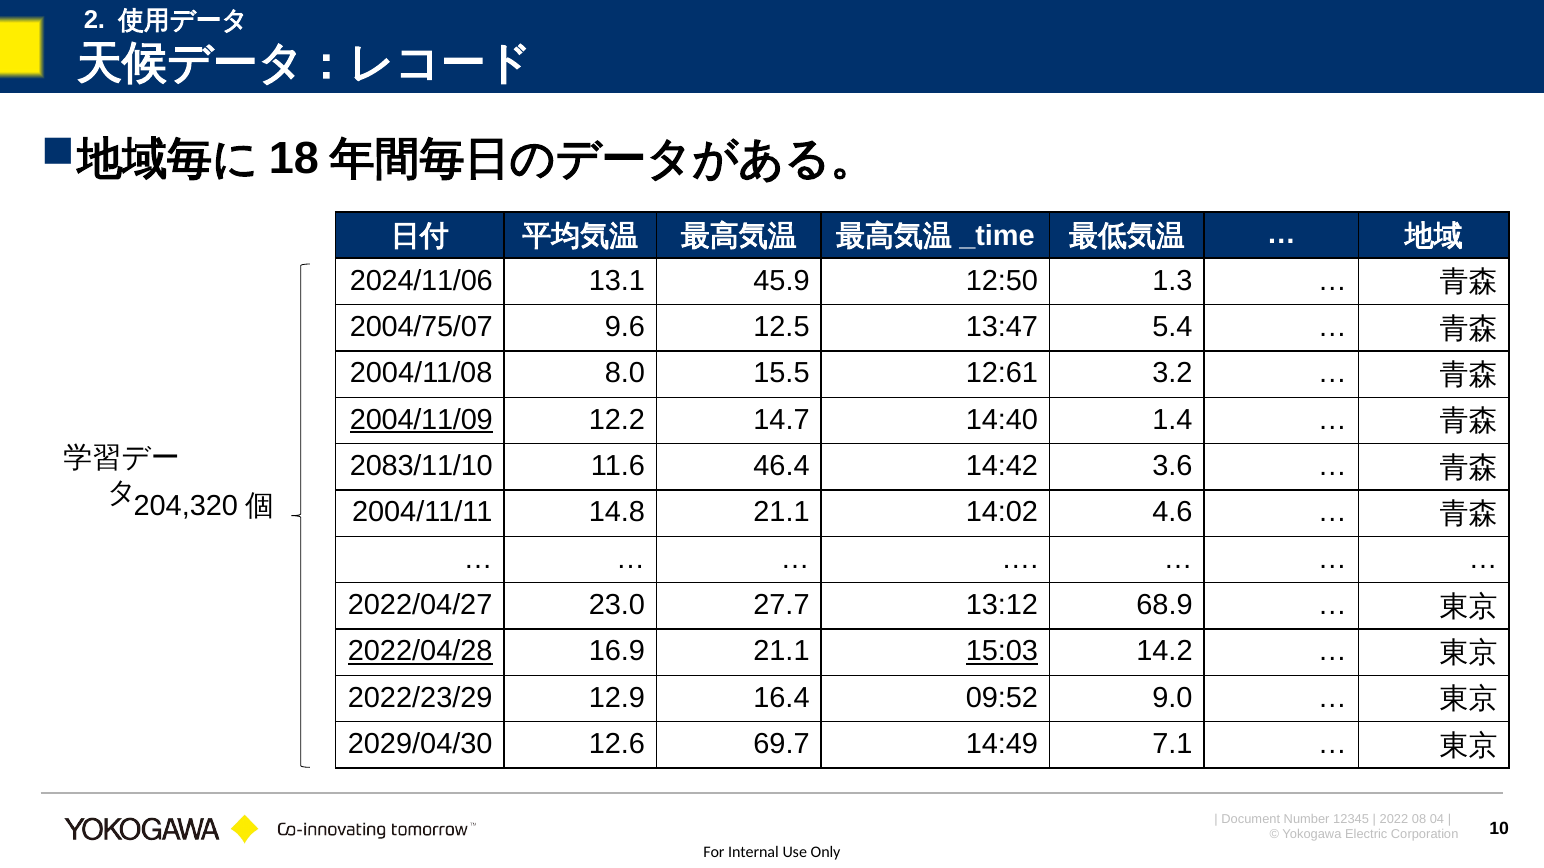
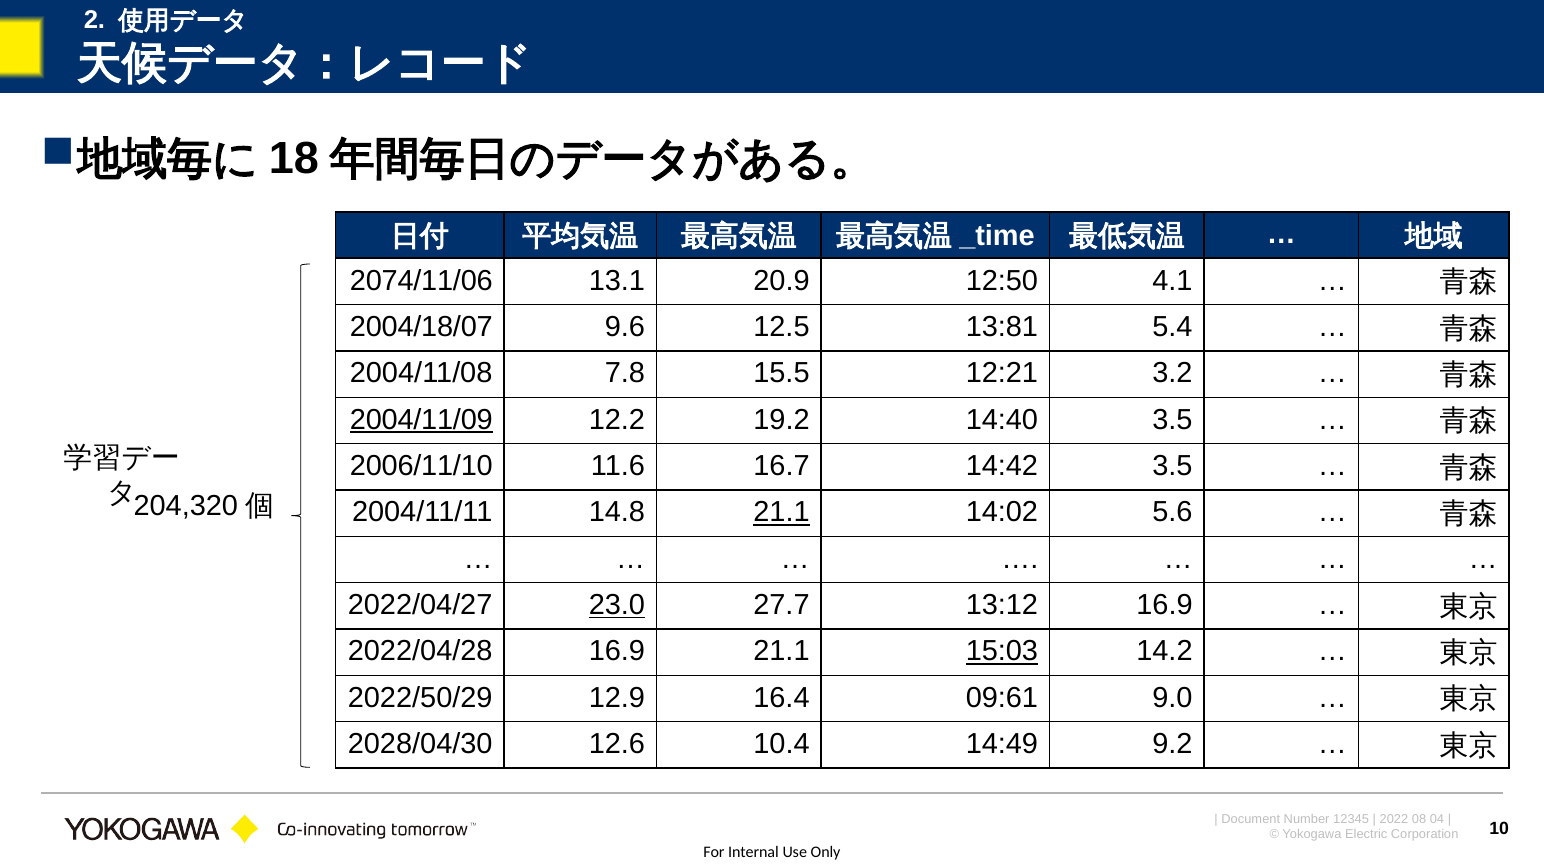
2024/11/06: 2024/11/06 -> 2074/11/06 (421, 281)
45.9: 45.9 -> 20.9 (781, 281)
1.3: 1.3 -> 4.1 (1172, 281)
2004/75/07: 2004/75/07 -> 2004/18/07 (421, 327)
13:47: 13:47 -> 13:81 (1002, 327)
8.0: 8.0 -> 7.8 (625, 374)
12:61: 12:61 -> 12:21 (1002, 374)
14.7: 14.7 -> 19.2 (781, 420)
14:40 1.4: 1.4 -> 3.5 (1172, 420)
2083/11/10: 2083/11/10 -> 2006/11/10 (421, 466)
46.4: 46.4 -> 16.7 (781, 466)
14:42 3.6: 3.6 -> 3.5 (1172, 466)
21.1 underline: none -> present (781, 513)
4.6: 4.6 -> 5.6 (1172, 513)
23.0 underline: none -> present (617, 605)
13:12 68.9: 68.9 -> 16.9 (1165, 605)
2022/04/28 underline: present -> none (420, 652)
2022/23/29: 2022/23/29 -> 2022/50/29 (420, 698)
09:52: 09:52 -> 09:61 (1002, 698)
2029/04/30: 2029/04/30 -> 2028/04/30 (420, 744)
69.7: 69.7 -> 10.4 (781, 744)
7.1: 7.1 -> 9.2 (1172, 744)
